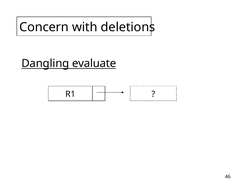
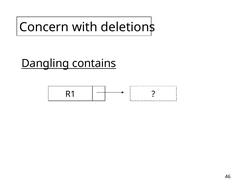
evaluate: evaluate -> contains (94, 63)
